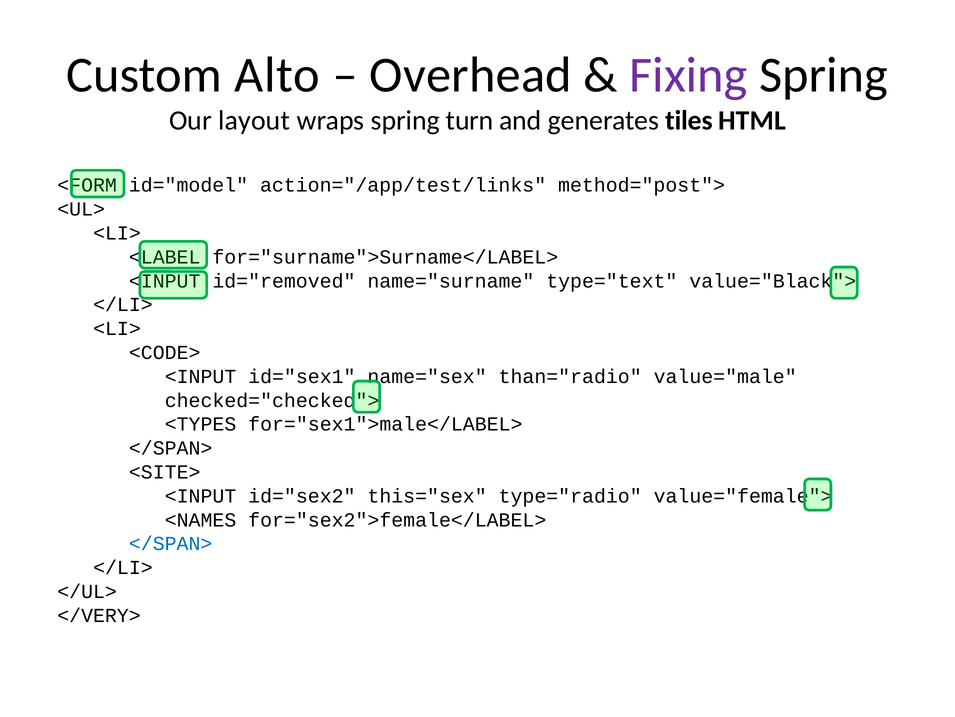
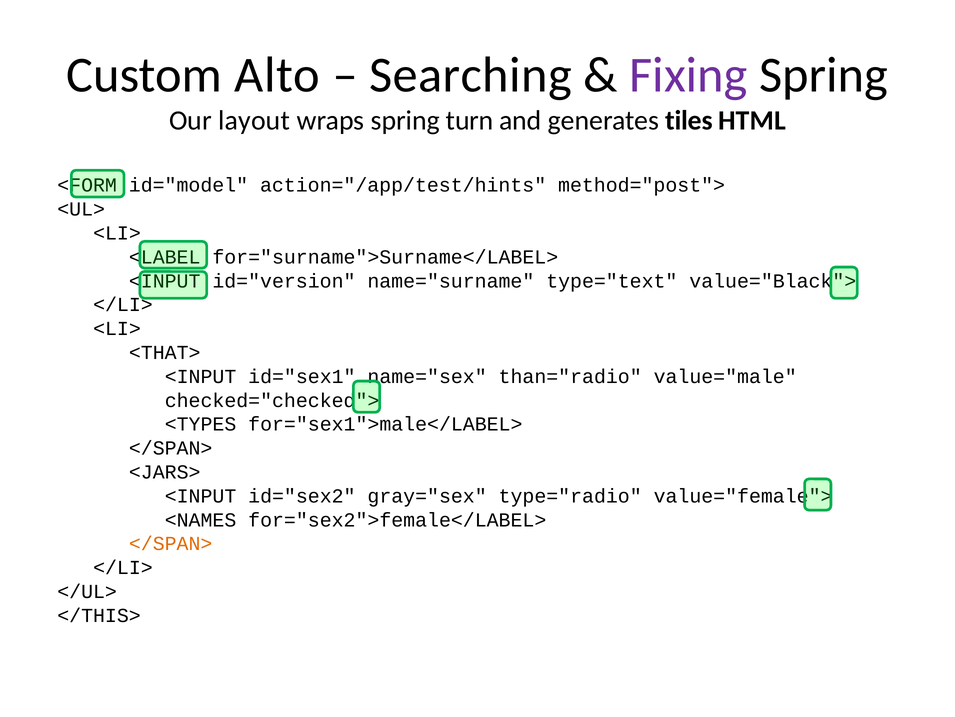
Overhead: Overhead -> Searching (471, 75)
action="/app/test/links: action="/app/test/links -> action="/app/test/hints (403, 185)
id="removed: id="removed -> id="version (284, 281)
<CODE>: <CODE> -> <THAT> (165, 352)
<SITE>: <SITE> -> <JARS> (165, 472)
this="sex: this="sex -> gray="sex (427, 496)
</SPAN> colour: blue -> orange (171, 543)
</VERY>: </VERY> -> </THIS> (99, 615)
